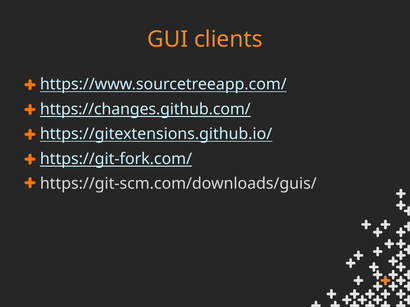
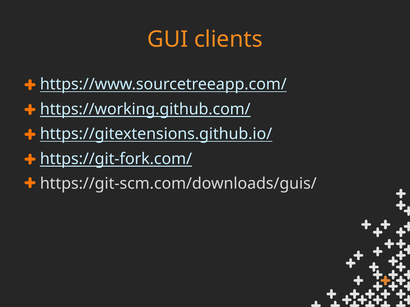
https://changes.github.com/: https://changes.github.com/ -> https://working.github.com/ (145, 109)
